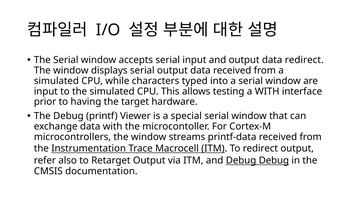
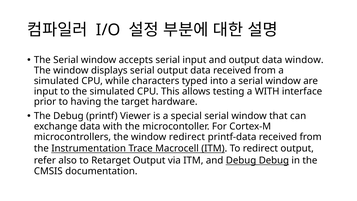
data redirect: redirect -> window (304, 60)
window streams: streams -> redirect (187, 137)
